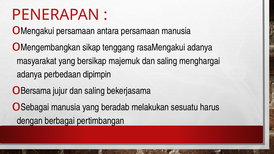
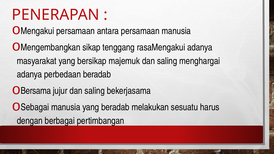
perbedaan dipimpin: dipimpin -> beradab (97, 75)
